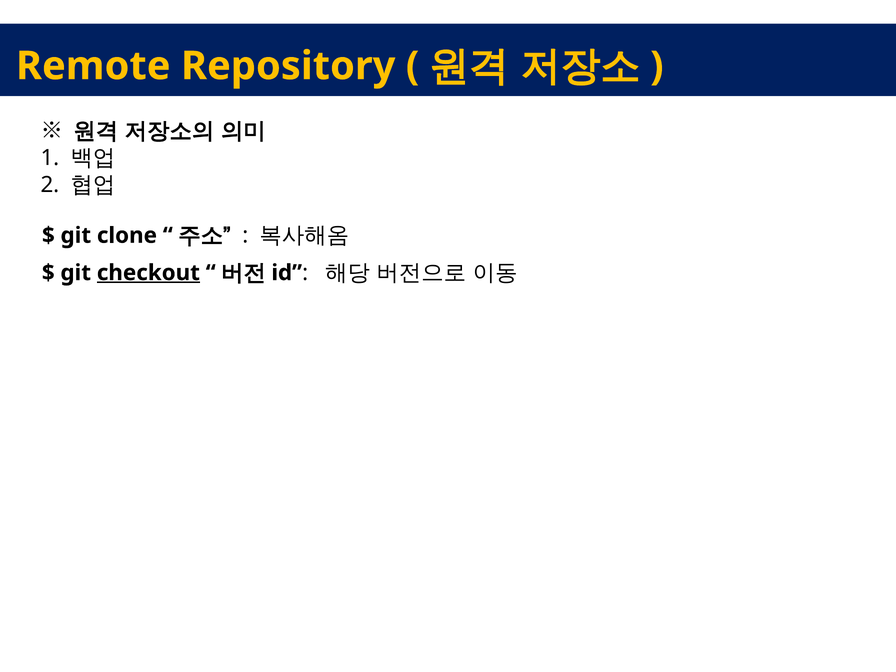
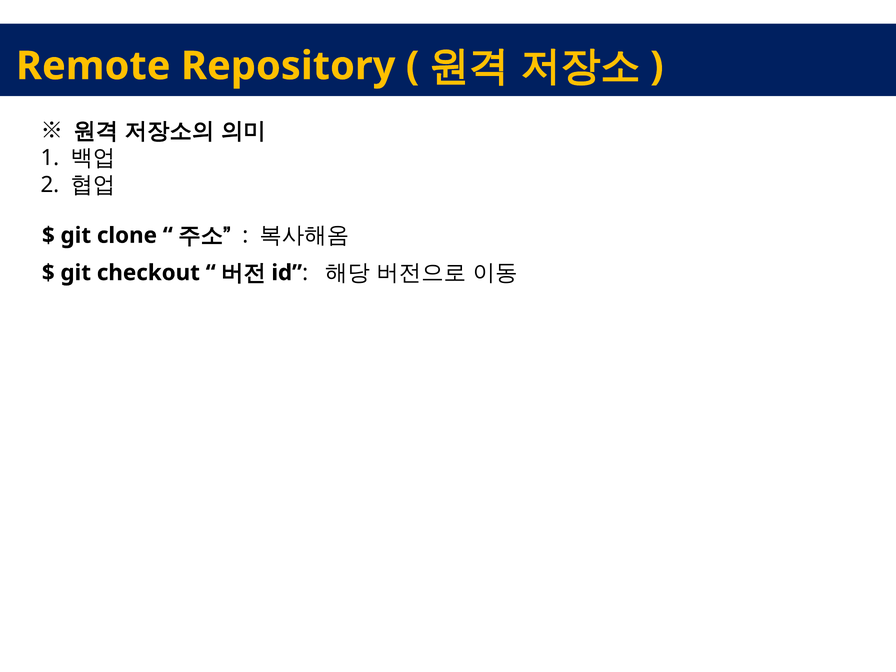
checkout underline: present -> none (148, 273)
